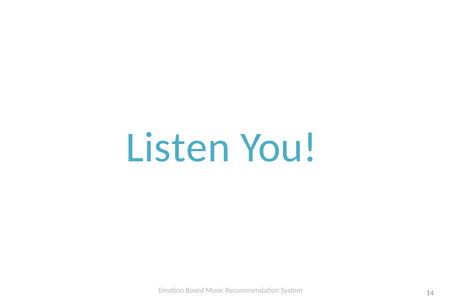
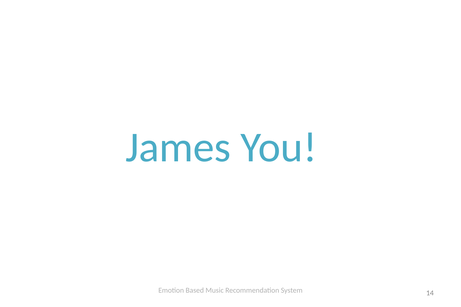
Listen: Listen -> James (178, 148)
